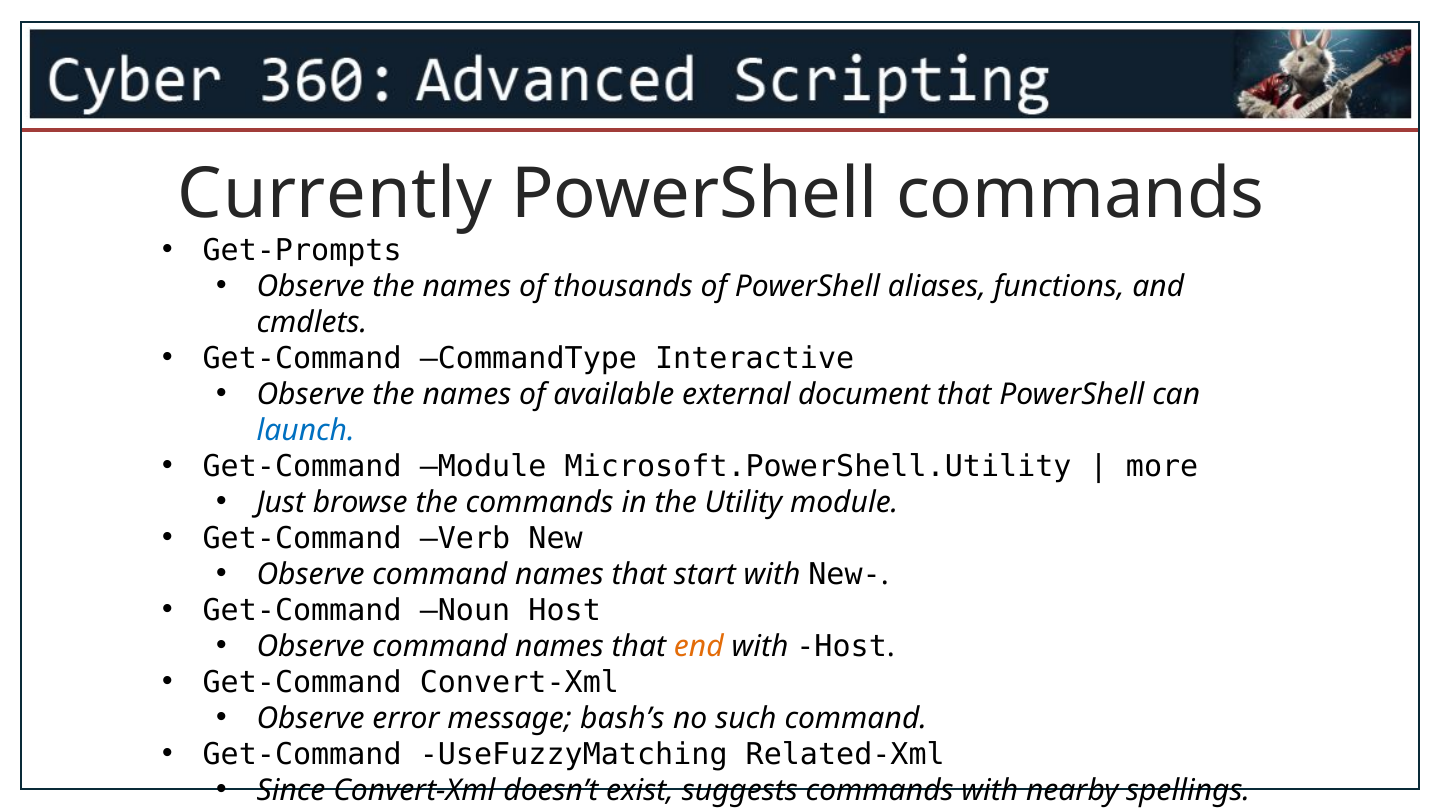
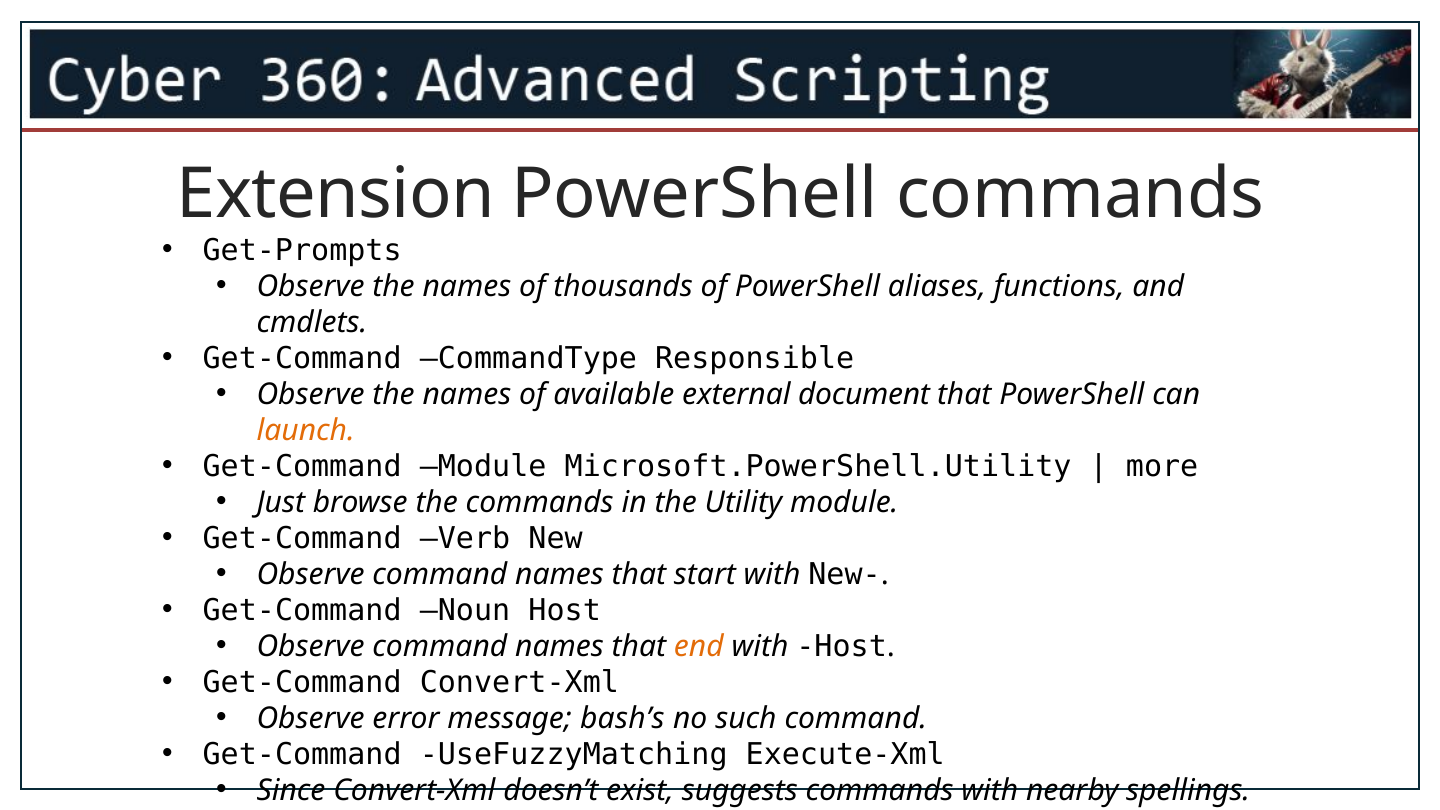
Currently: Currently -> Extension (336, 194)
Interactive: Interactive -> Responsible (755, 358)
launch colour: blue -> orange (306, 430)
Related-Xml: Related-Xml -> Execute-Xml (845, 754)
